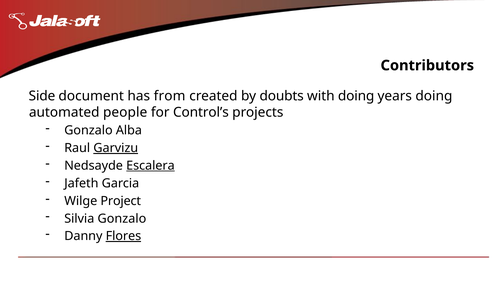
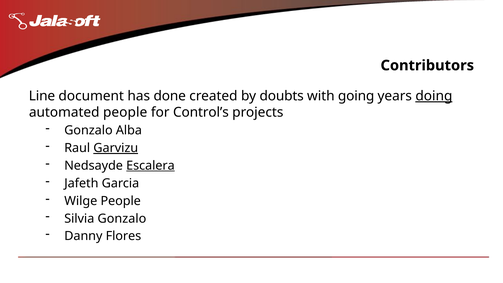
Side: Side -> Line (42, 96)
from: from -> done (170, 96)
with doing: doing -> going (356, 96)
doing underline: none -> present (434, 96)
Wilge Project: Project -> People (121, 201)
Flores underline: present -> none (123, 236)
